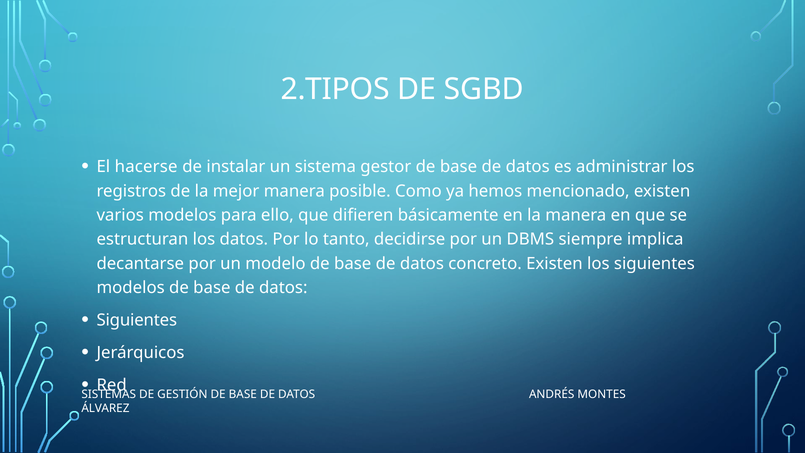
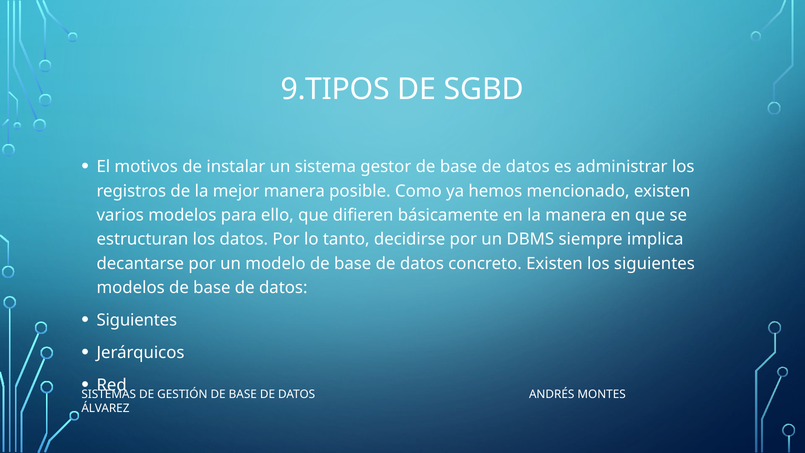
2.TIPOS: 2.TIPOS -> 9.TIPOS (335, 89)
hacerse: hacerse -> motivos (146, 167)
